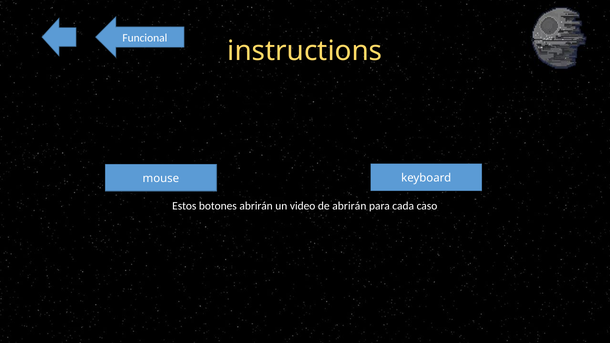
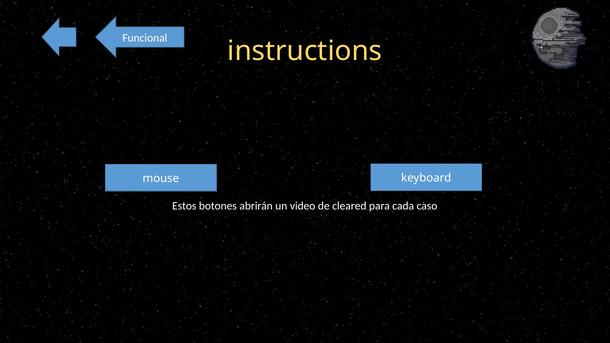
de abrirán: abrirán -> cleared (349, 206)
